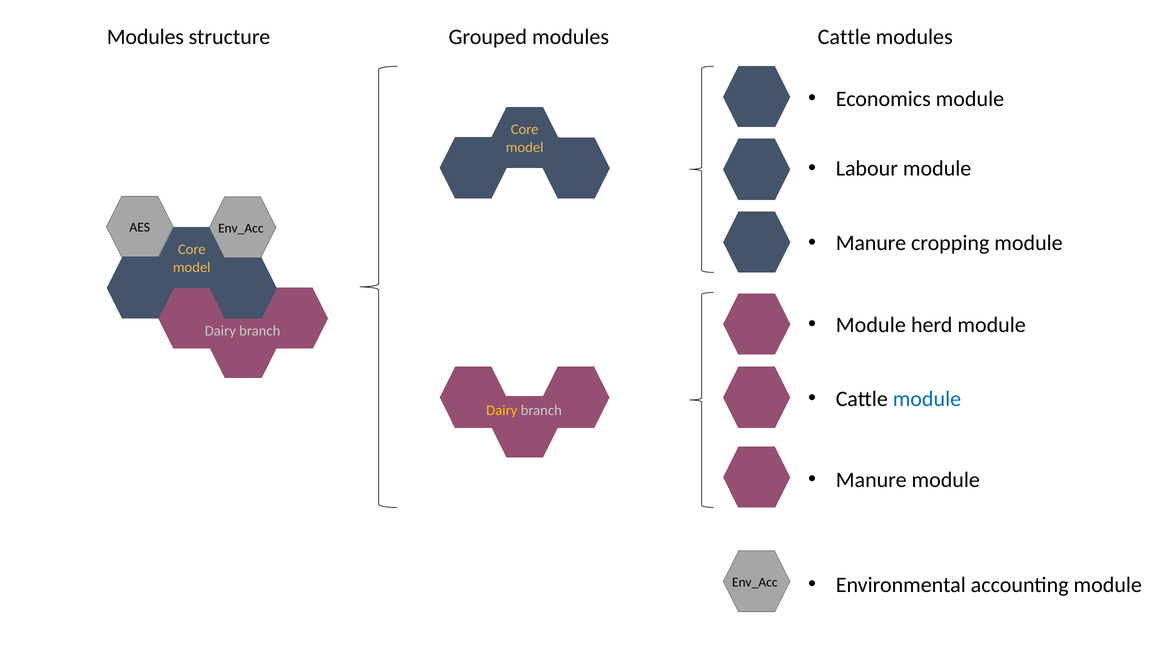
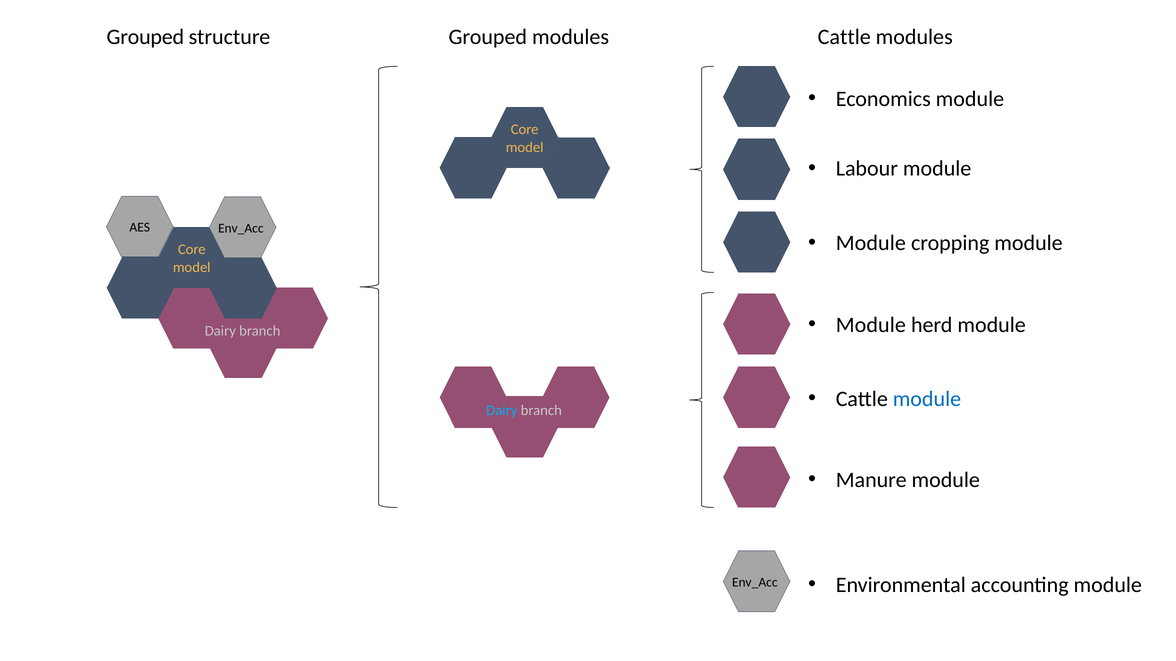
Modules: Modules -> Grouped (145, 37)
Manure: Manure -> Module (871, 243)
Dairy colour: yellow -> light blue (502, 411)
